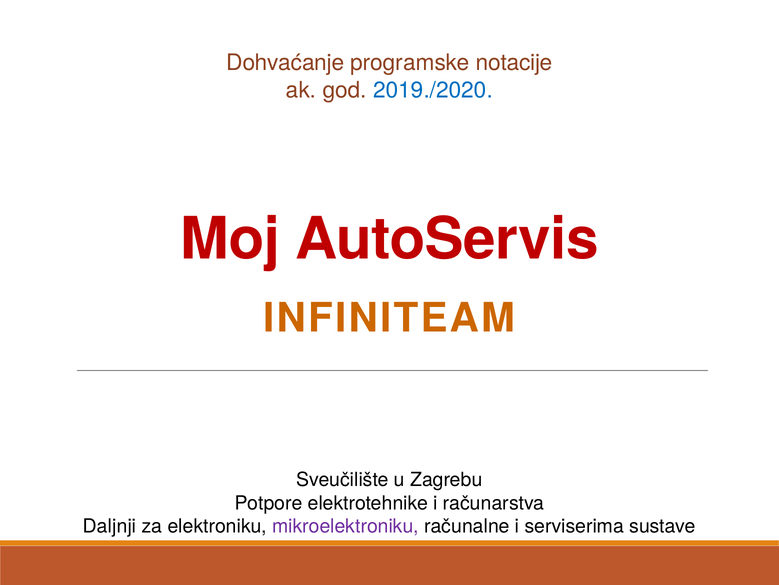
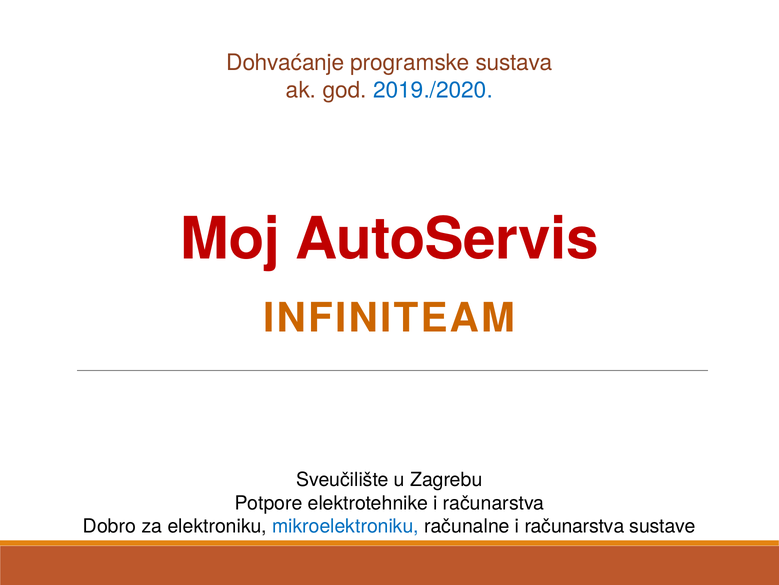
notacije: notacije -> sustava (514, 63)
Daljnji: Daljnji -> Dobro (110, 526)
mikroelektroniku colour: purple -> blue (345, 526)
računalne i serviserima: serviserima -> računarstva (574, 526)
